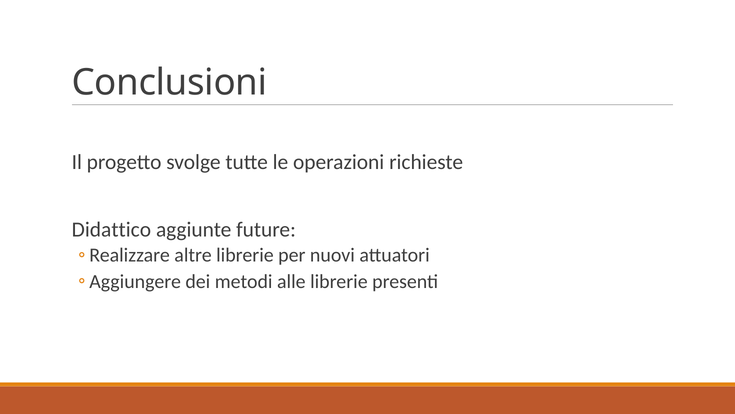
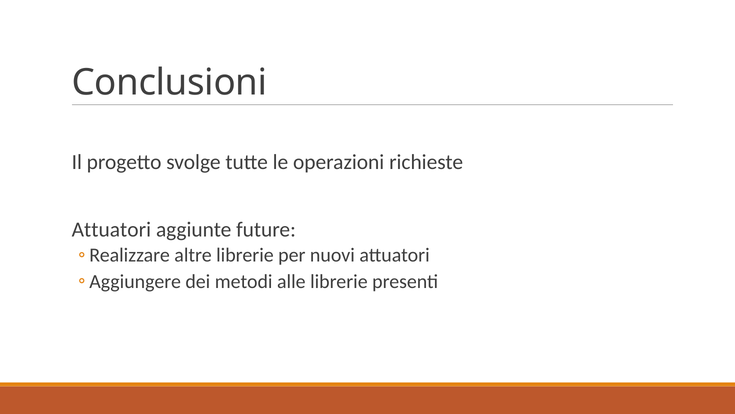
Didattico: Didattico -> Attuatori (111, 229)
